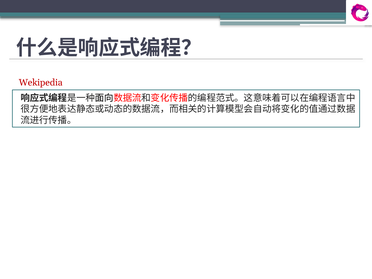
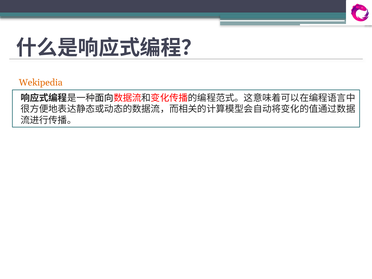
Wekipedia colour: red -> orange (41, 82)
